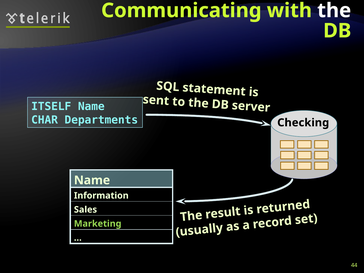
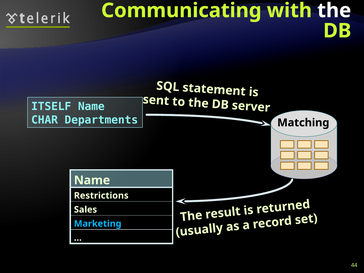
Checking: Checking -> Matching (303, 123)
Information: Information -> Restrictions (101, 196)
Marketing colour: light green -> light blue (98, 224)
